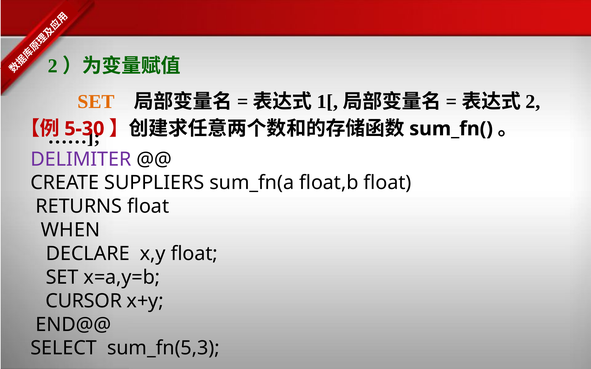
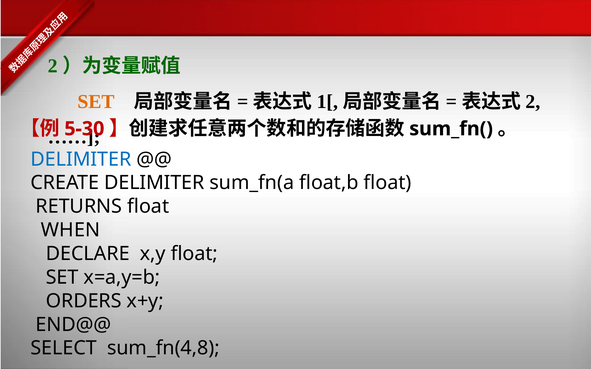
DELIMITER colour: purple -> blue (81, 159)
CREATE SUPPLIERS: SUPPLIERS -> DELIMITER (154, 183)
CURSOR: CURSOR -> ORDERS (84, 301)
sum_fn(5,3: sum_fn(5,3 -> sum_fn(4,8 (163, 348)
